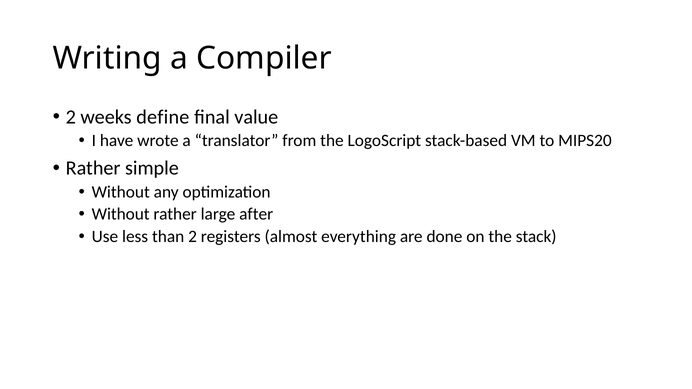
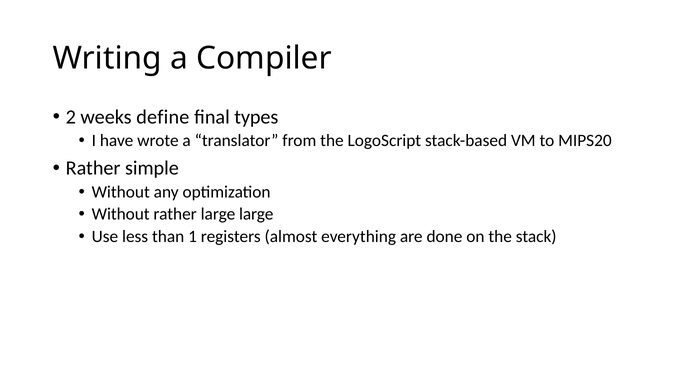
value: value -> types (256, 117)
large after: after -> large (256, 214)
than 2: 2 -> 1 (193, 237)
